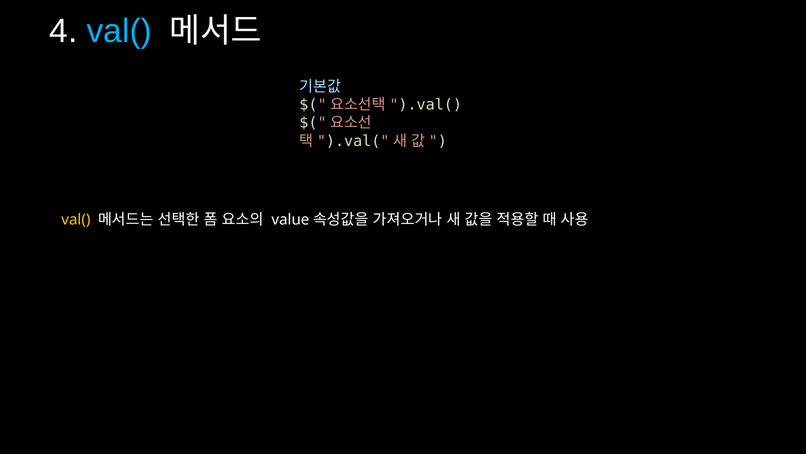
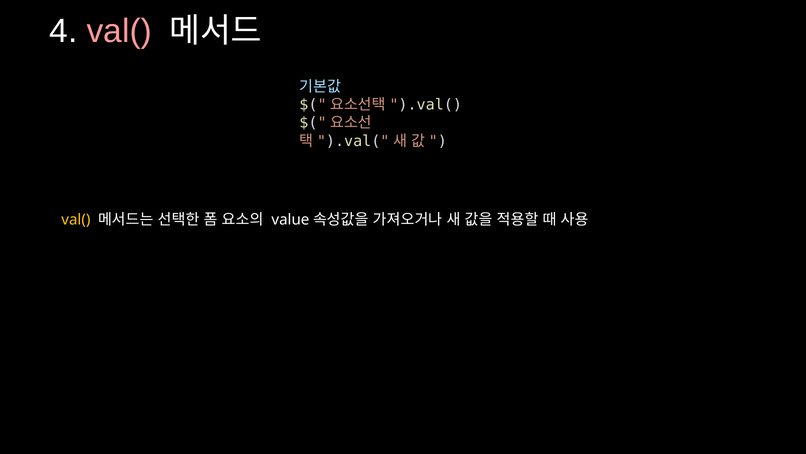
val( colour: light blue -> pink (119, 31)
